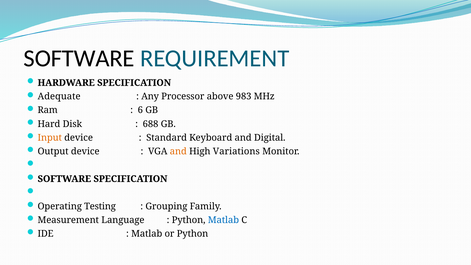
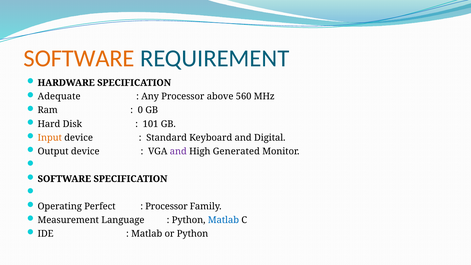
SOFTWARE colour: black -> orange (79, 58)
983: 983 -> 560 (244, 96)
6: 6 -> 0 (140, 110)
688: 688 -> 101 (151, 124)
and colour: orange -> purple (178, 151)
Variations: Variations -> Generated (236, 151)
Testing: Testing -> Perfect (100, 206)
Grouping: Grouping -> Processor (166, 206)
